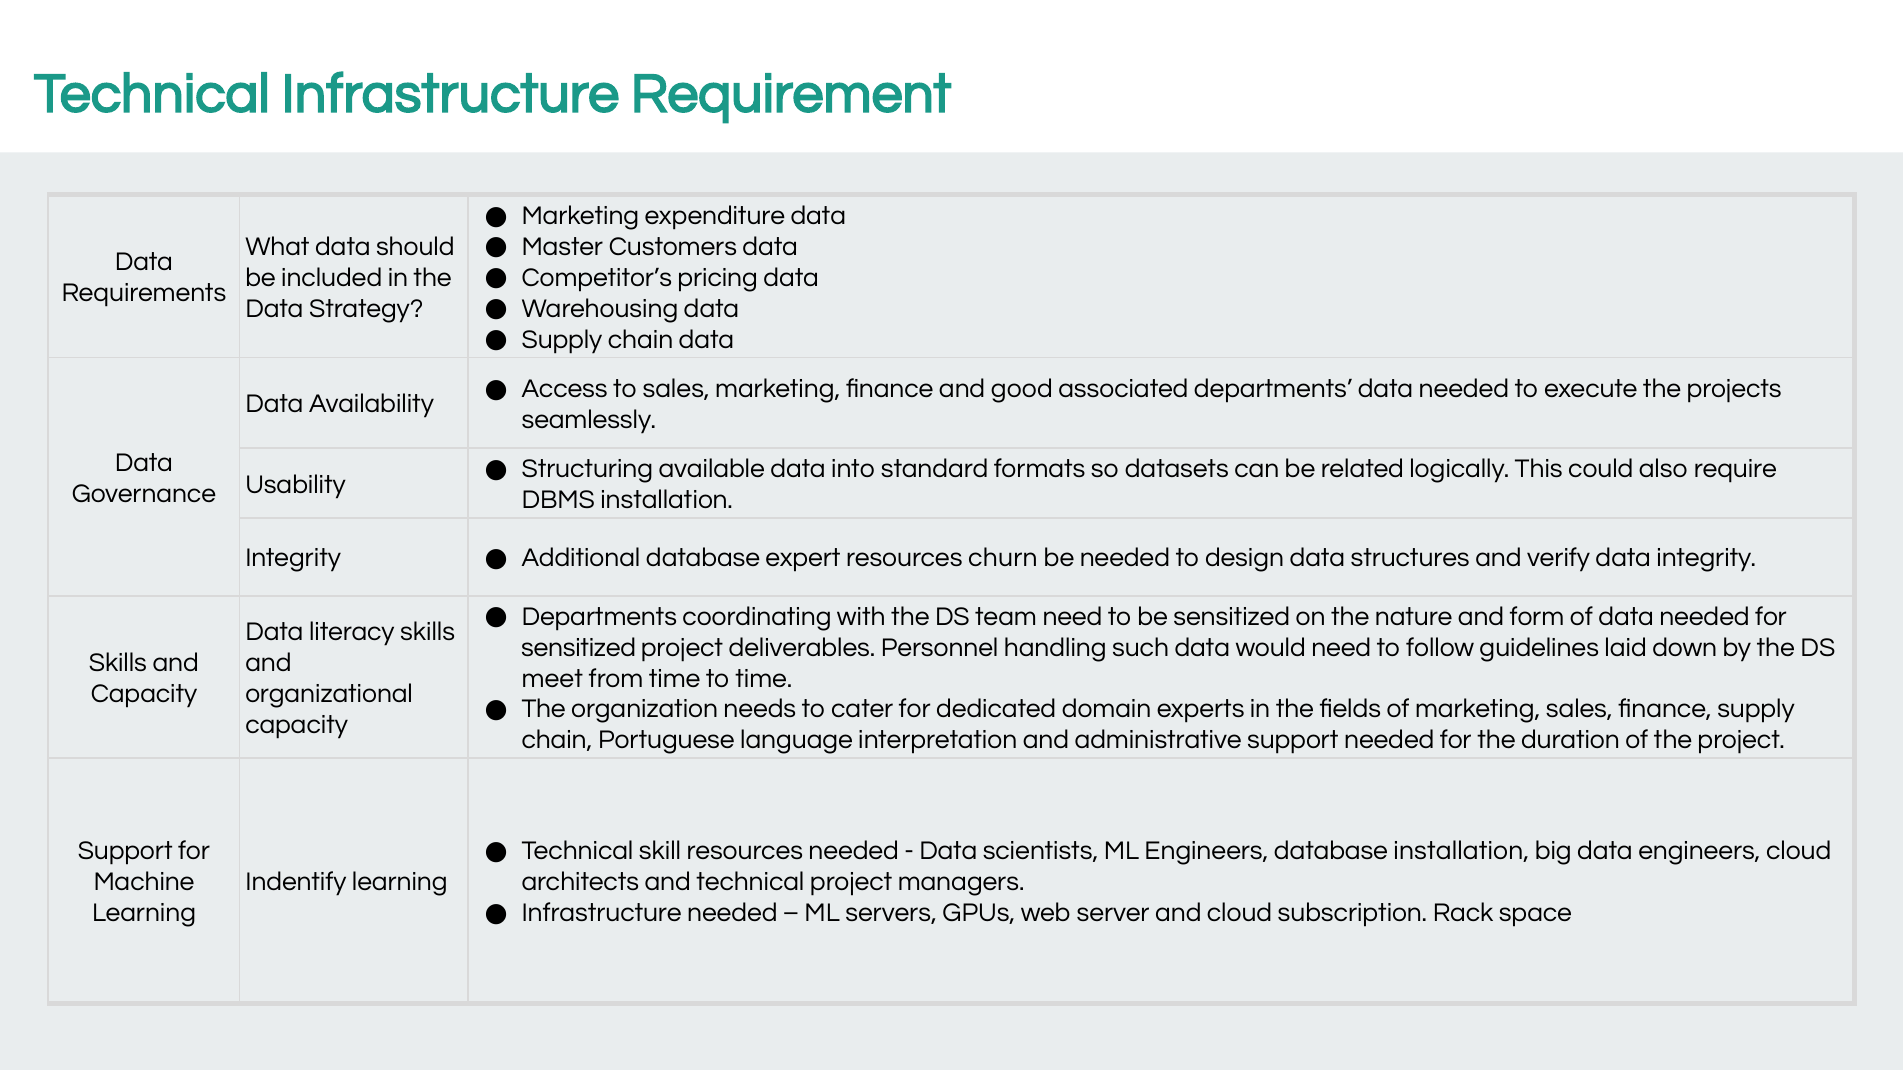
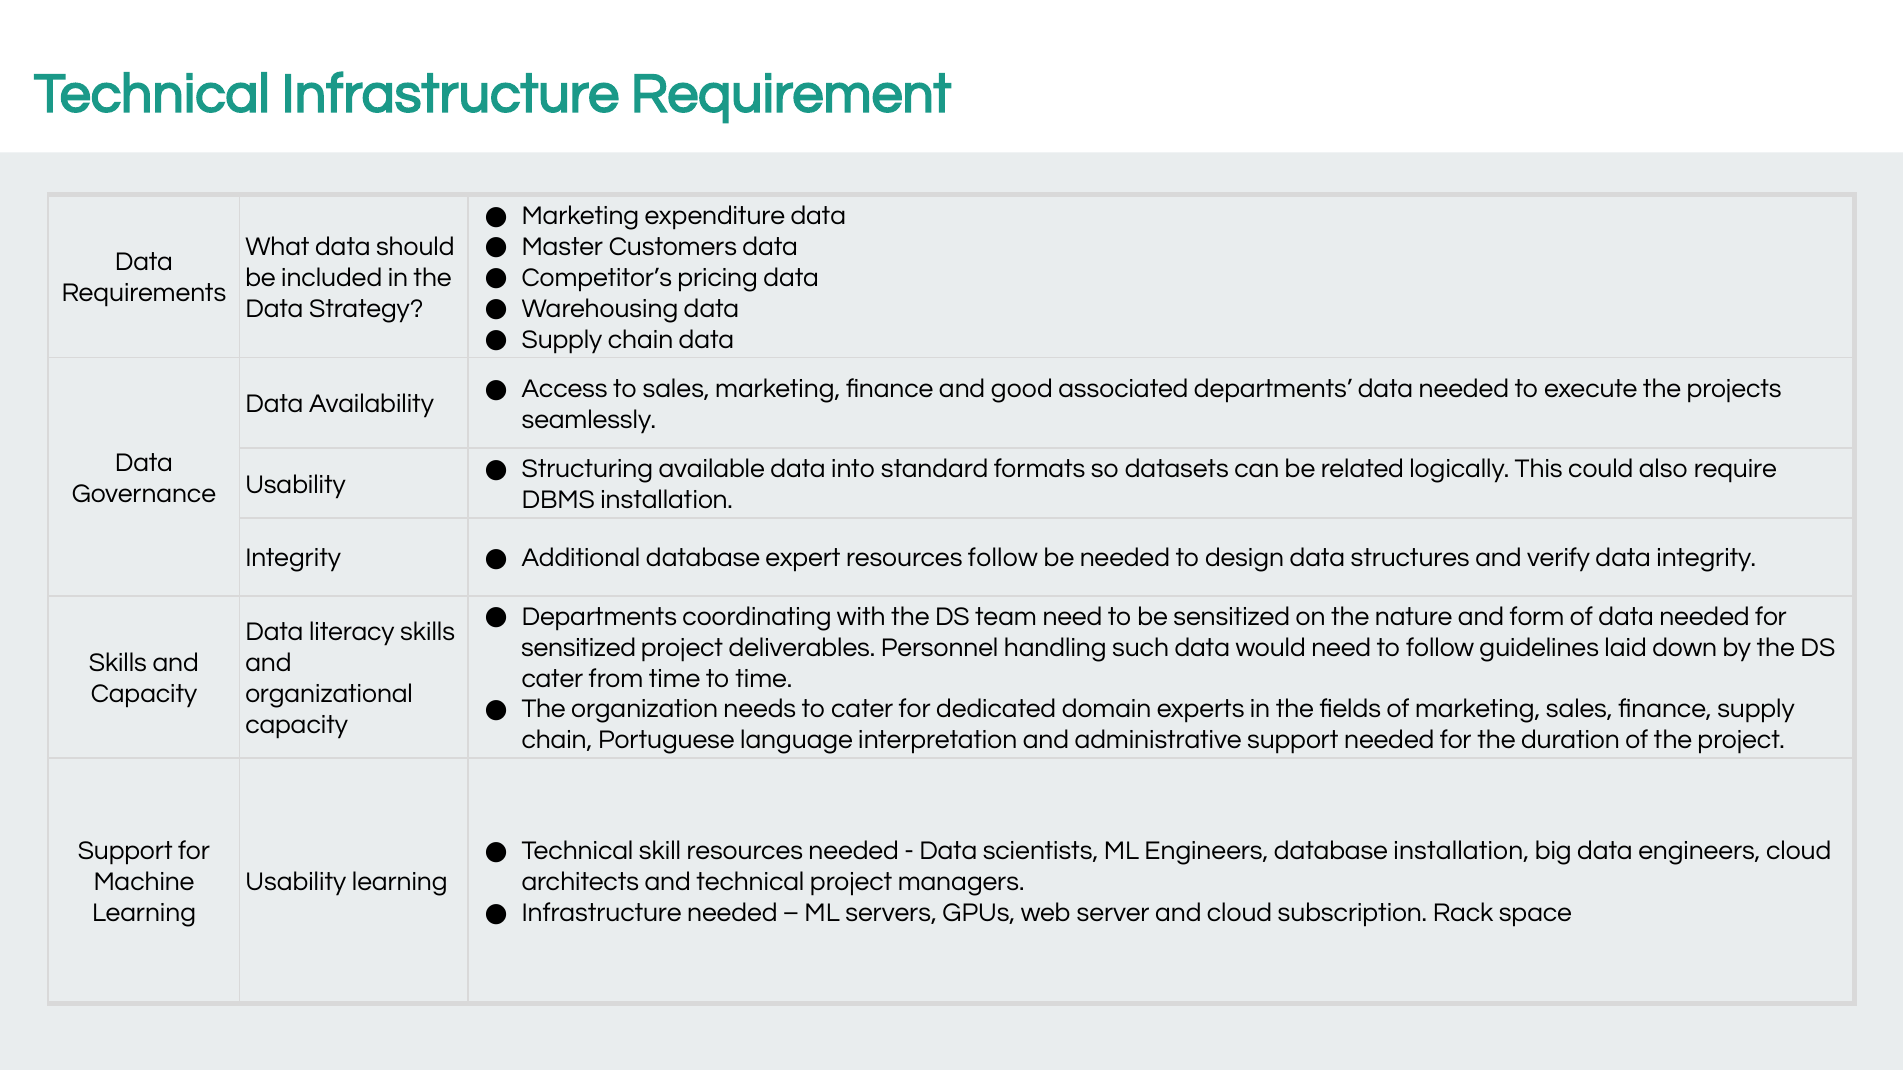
resources churn: churn -> follow (1003, 558)
meet: meet -> cater (552, 679)
Indentify: Indentify -> Usability (296, 883)
